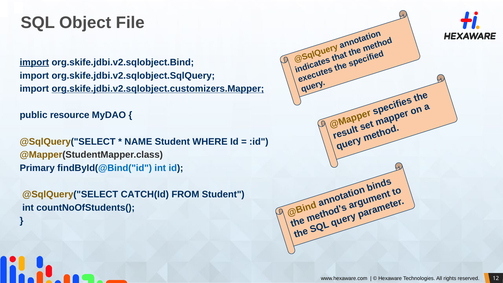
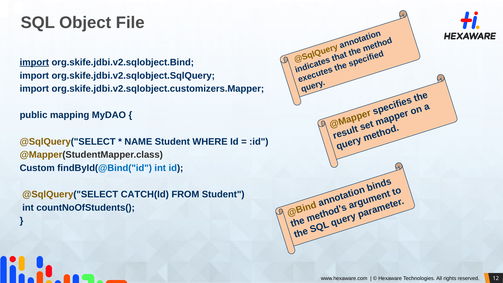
org.skife.jdbi.v2.sqlobject.customizers.Mapper underline: present -> none (158, 89)
resource: resource -> mapping (70, 115)
Primary: Primary -> Custom (37, 168)
